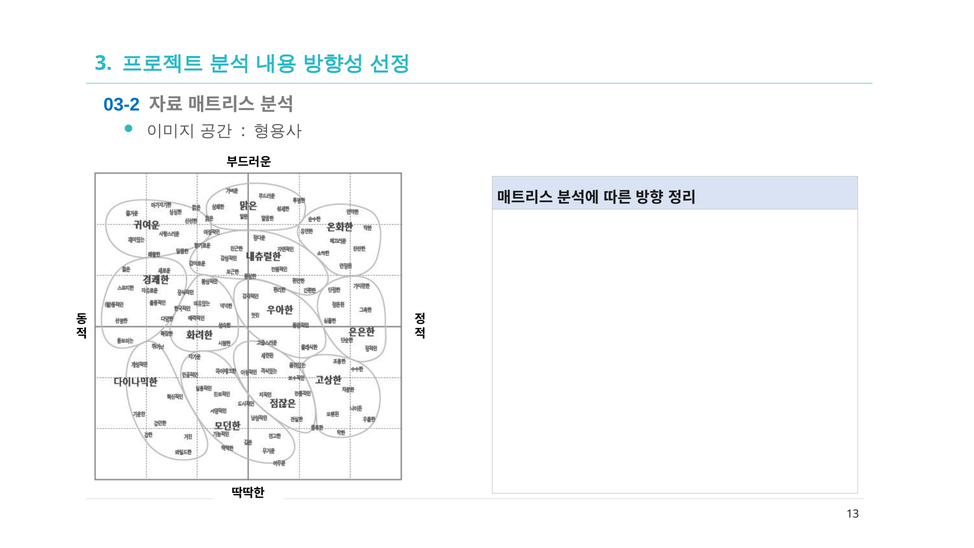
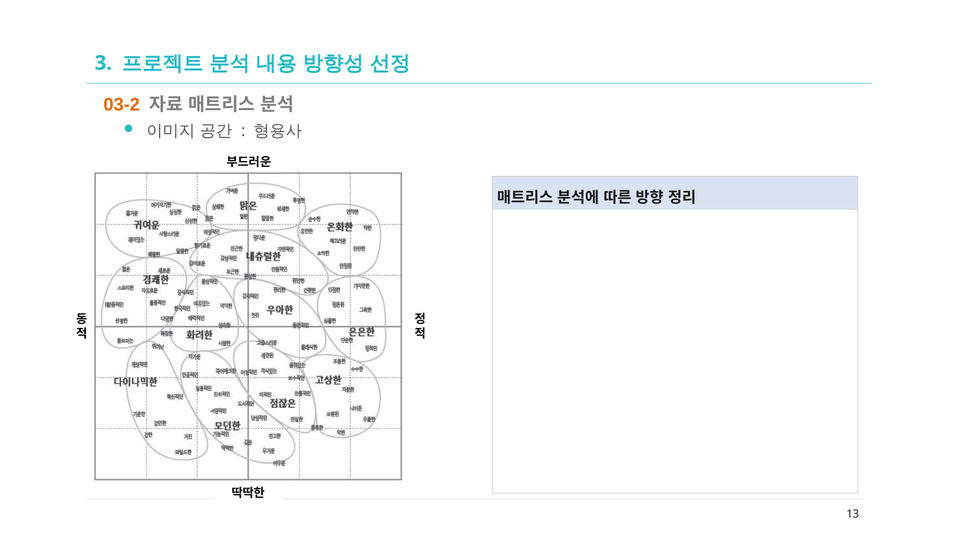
03-2 colour: blue -> orange (122, 105)
